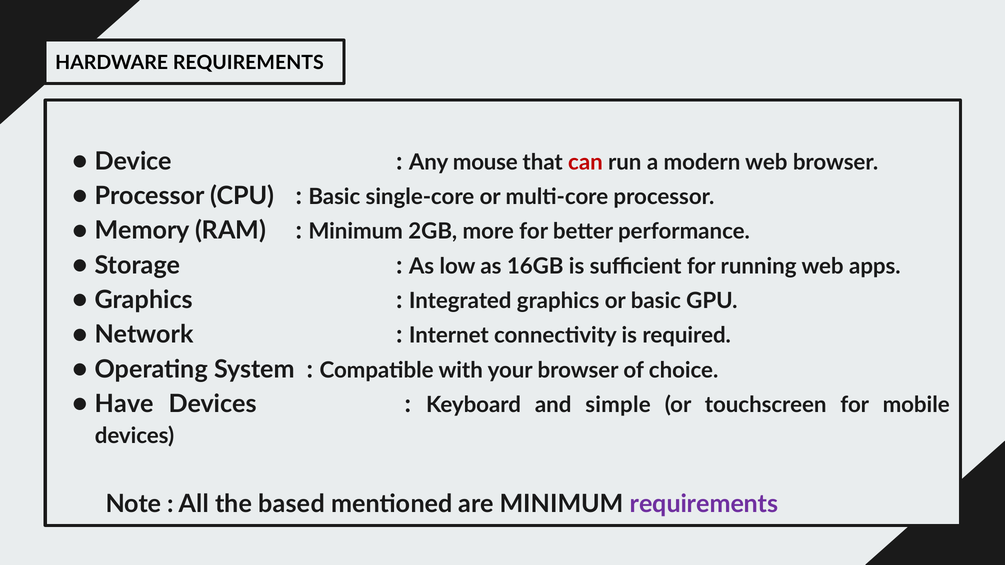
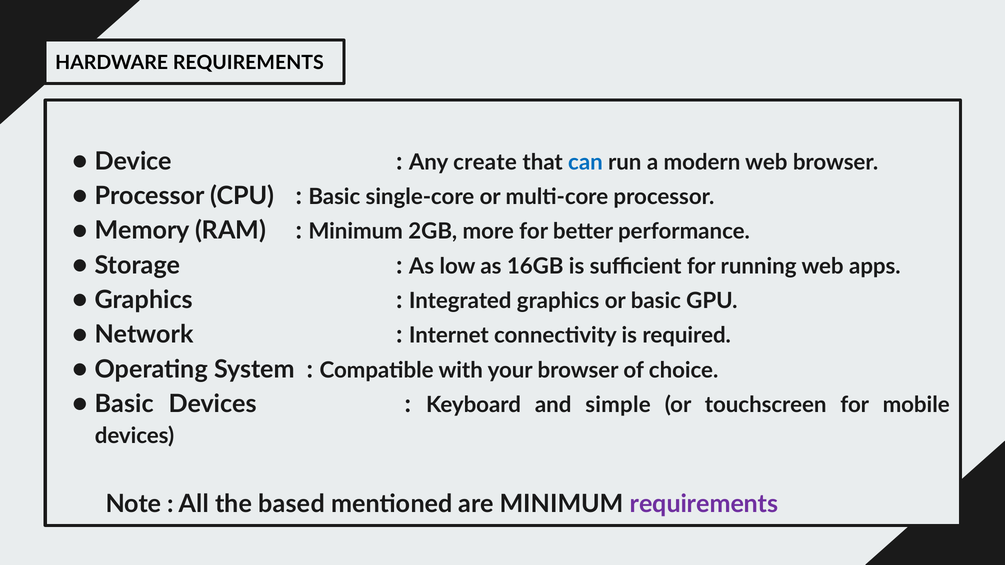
mouse: mouse -> create (485, 162)
can colour: red -> blue (585, 162)
Have: Have -> Basic (124, 404)
